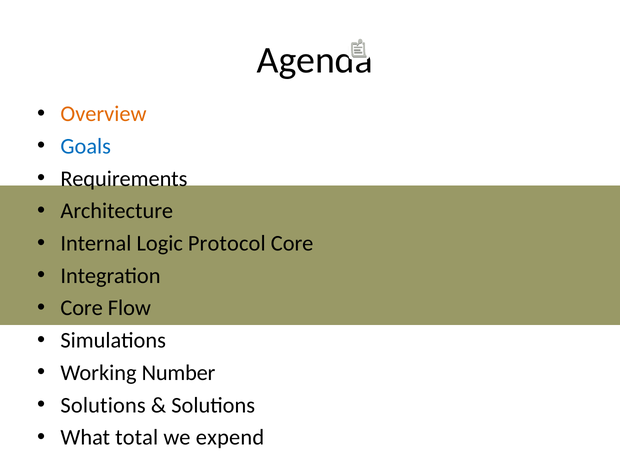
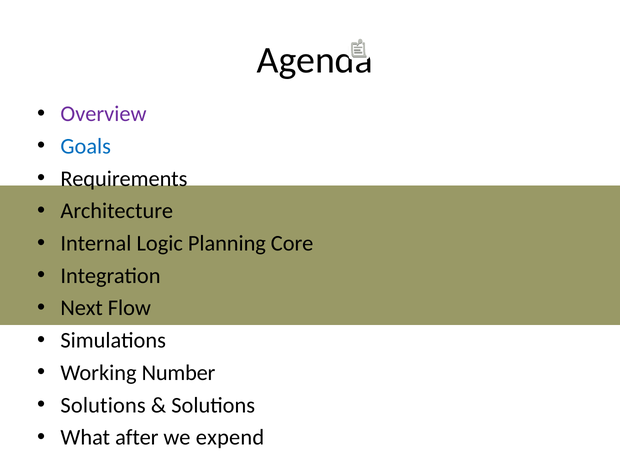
Overview colour: orange -> purple (103, 114)
Protocol: Protocol -> Planning (227, 243)
Core: Core -> Next (82, 308)
total: total -> after (137, 438)
